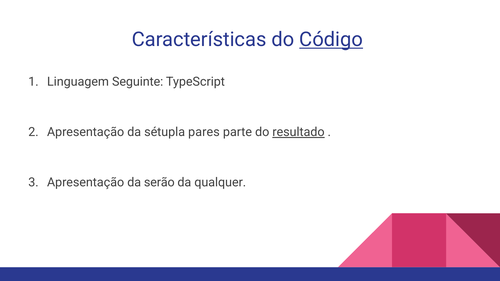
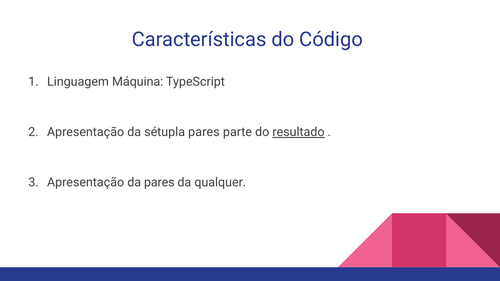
Código underline: present -> none (331, 40)
Seguinte: Seguinte -> Máquina (138, 82)
da serão: serão -> pares (159, 183)
